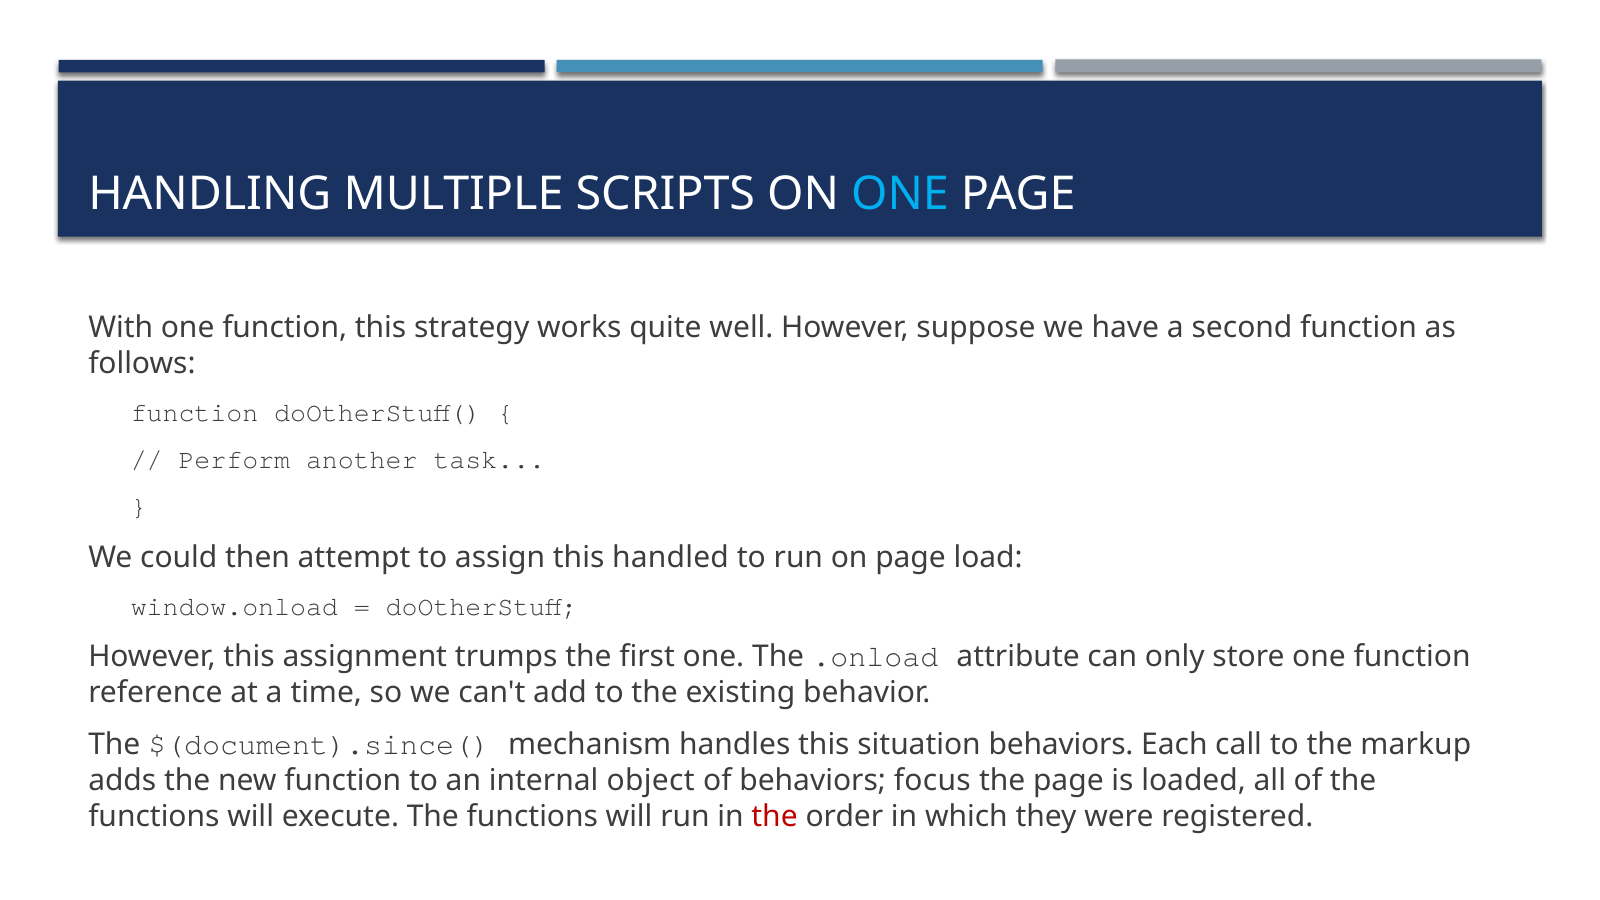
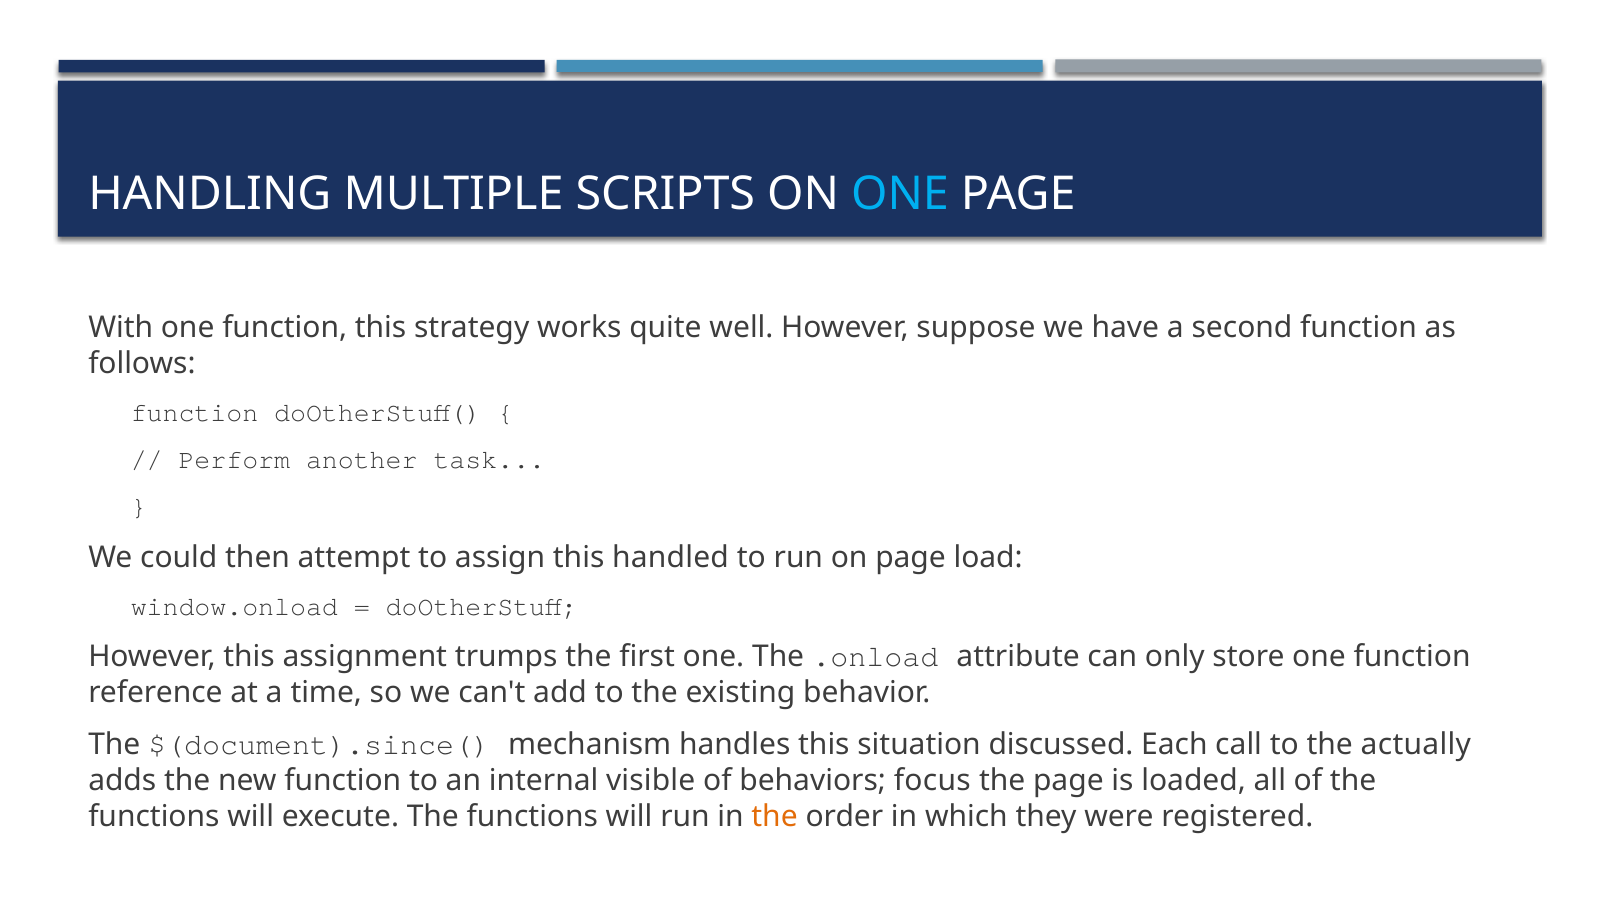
situation behaviors: behaviors -> discussed (1061, 745)
markup: markup -> actually (1416, 745)
object: object -> visible (651, 781)
the colour: red -> orange (775, 817)
